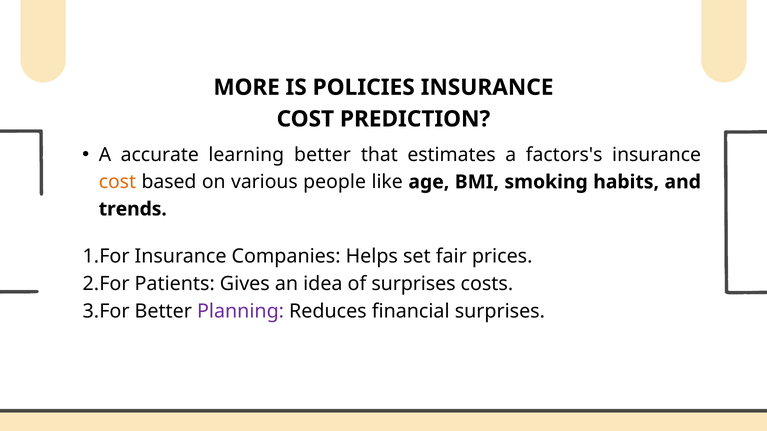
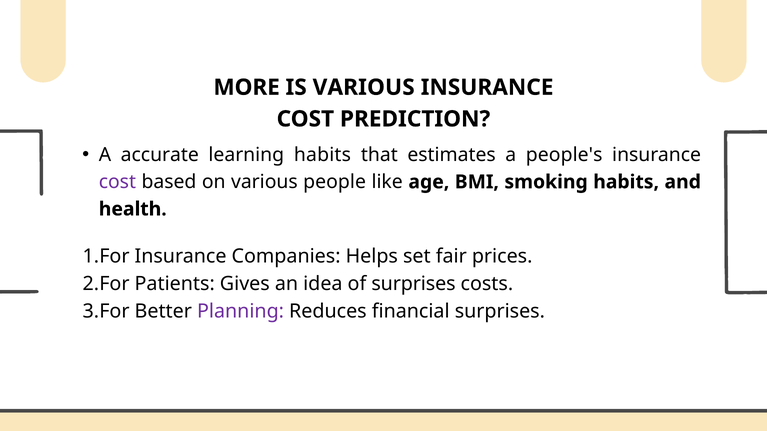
IS POLICIES: POLICIES -> VARIOUS (364, 87)
learning better: better -> habits (322, 155)
factors's: factors's -> people's (564, 155)
cost colour: orange -> purple (117, 182)
trends: trends -> health (133, 209)
